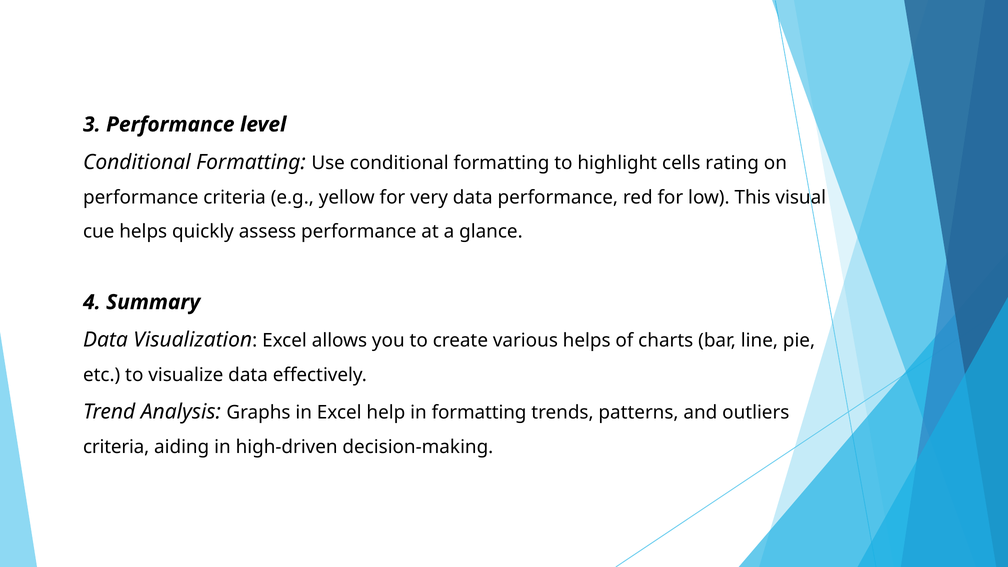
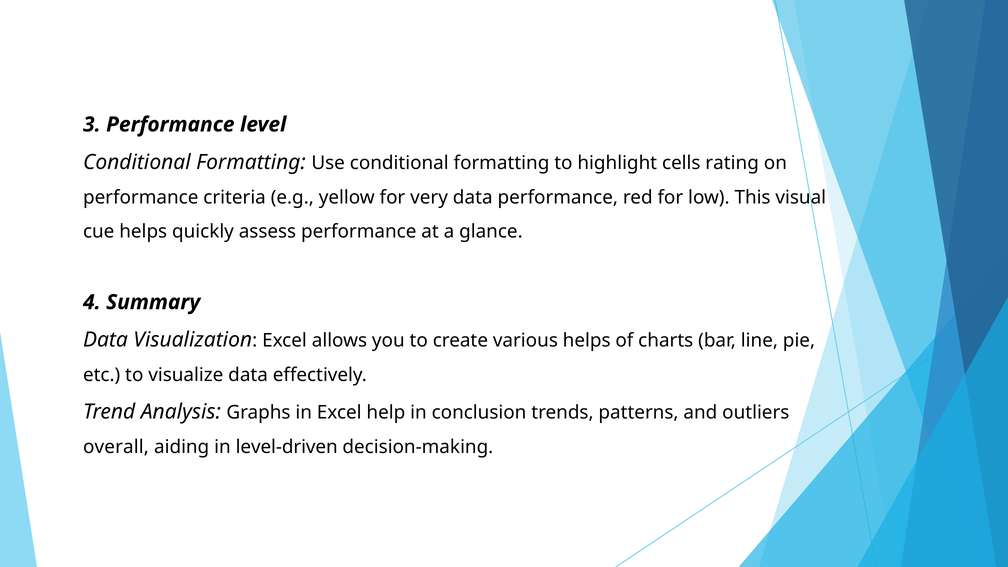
in formatting: formatting -> conclusion (479, 413)
criteria: criteria -> overall (116, 447)
high-driven: high-driven -> level-driven (287, 447)
